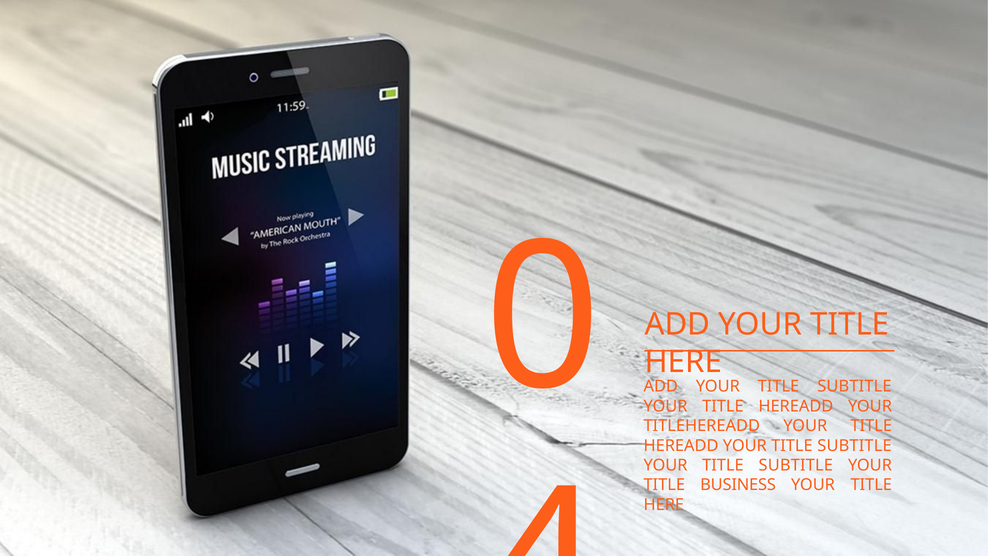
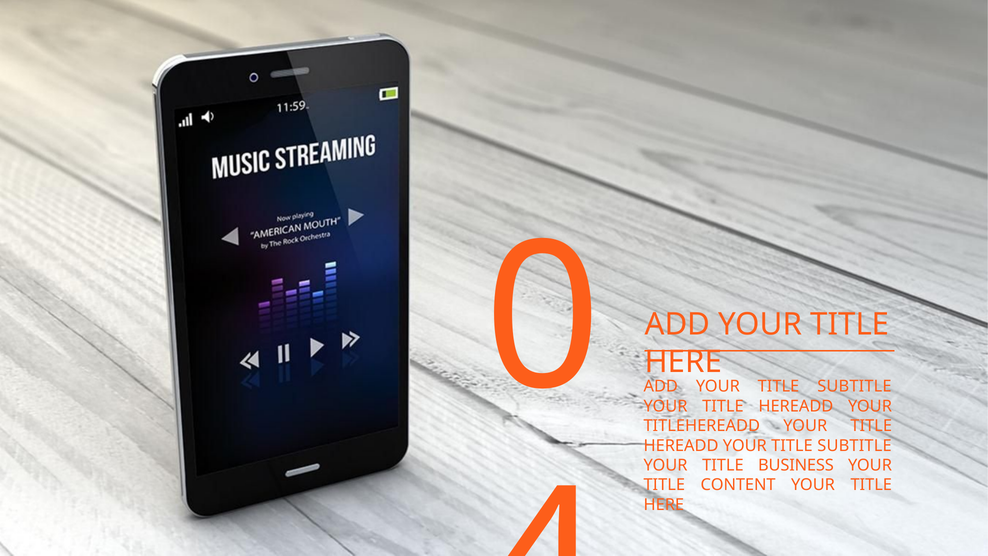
SUBTITLE: SUBTITLE -> BUSINESS (796, 465)
BUSINESS: BUSINESS -> CONTENT (738, 485)
